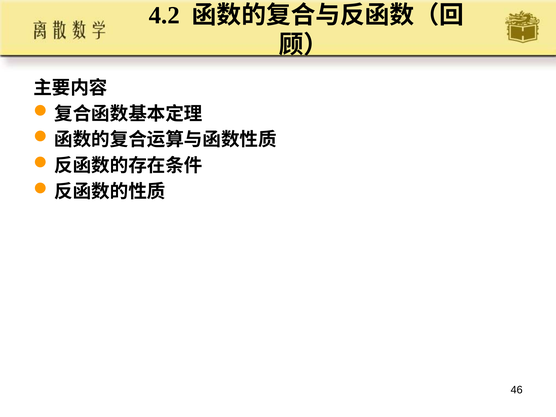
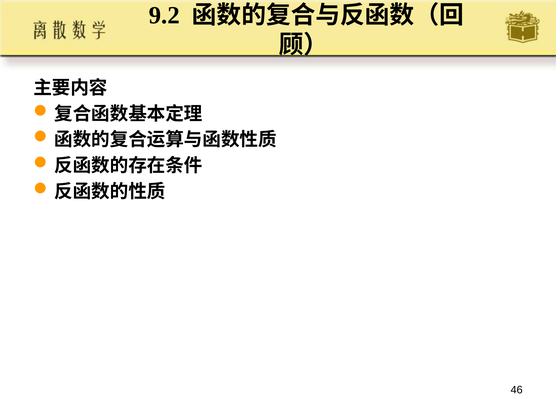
4.2: 4.2 -> 9.2 (164, 15)
